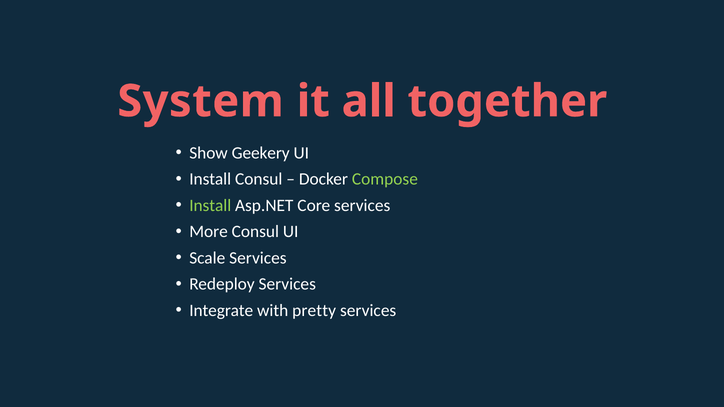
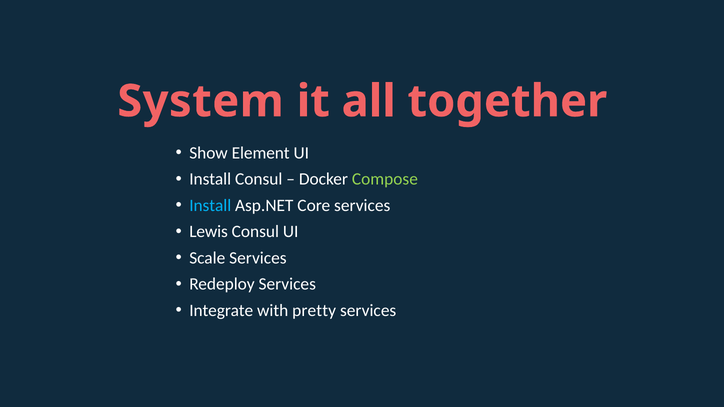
Geekery: Geekery -> Element (261, 153)
Install colour: light green -> light blue (210, 206)
More: More -> Lewis (209, 232)
